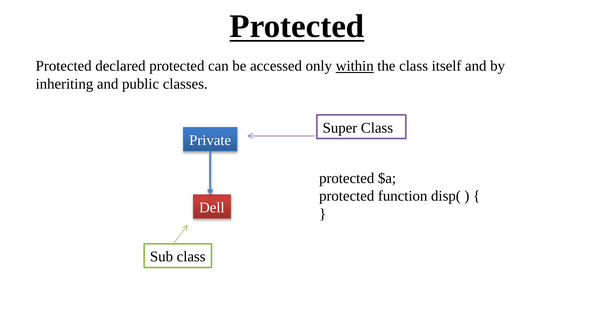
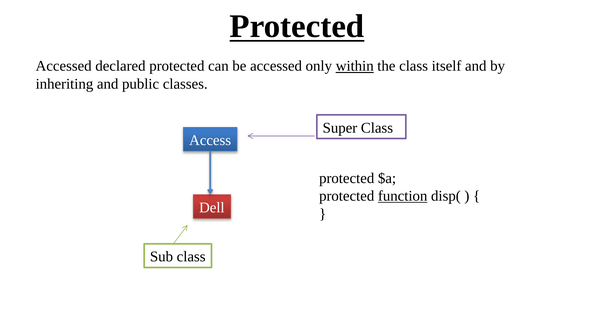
Protected: Protected -> Accessed (64, 66)
Private: Private -> Access (210, 140)
function underline: none -> present (403, 196)
